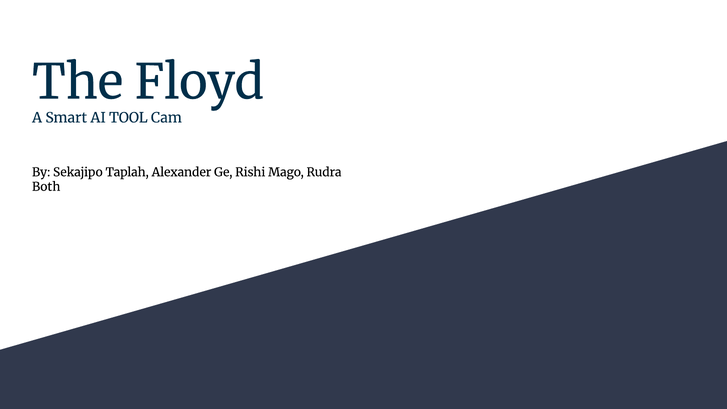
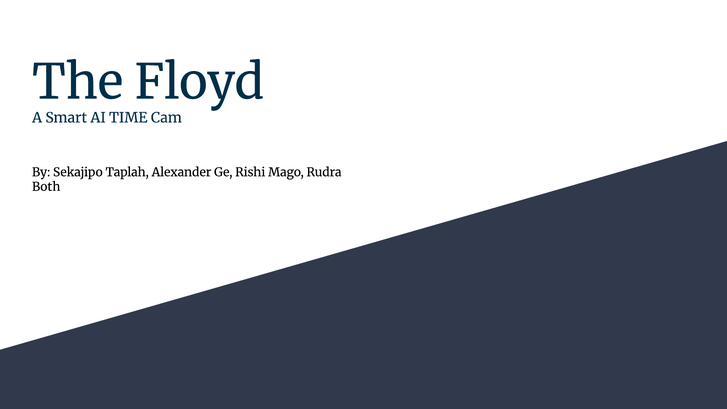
TOOL: TOOL -> TIME (128, 118)
